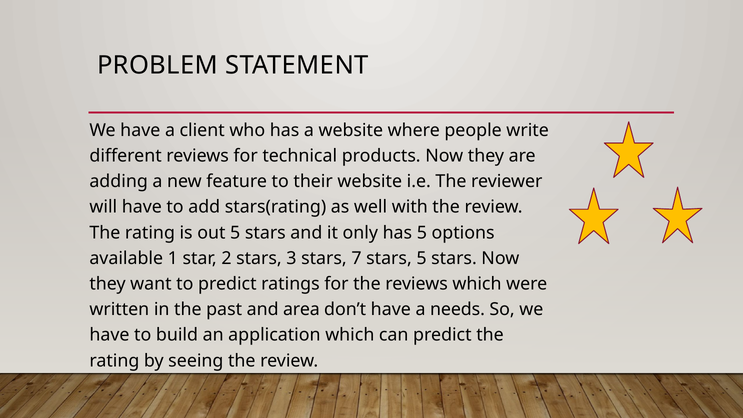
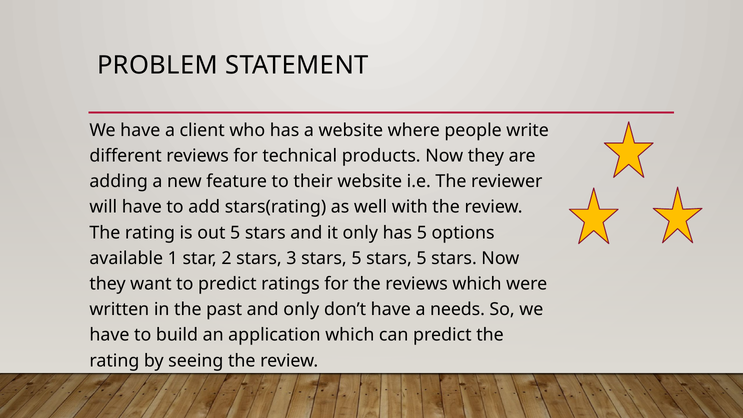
3 stars 7: 7 -> 5 (357, 258)
and area: area -> only (301, 309)
